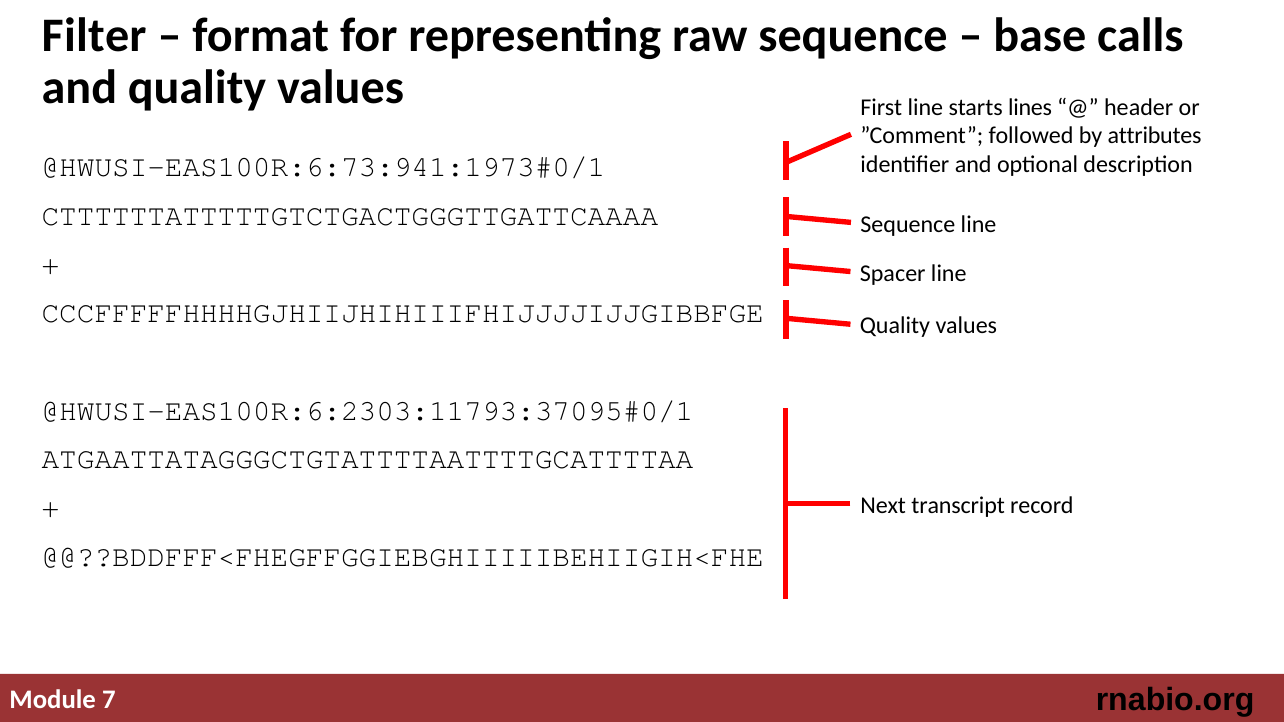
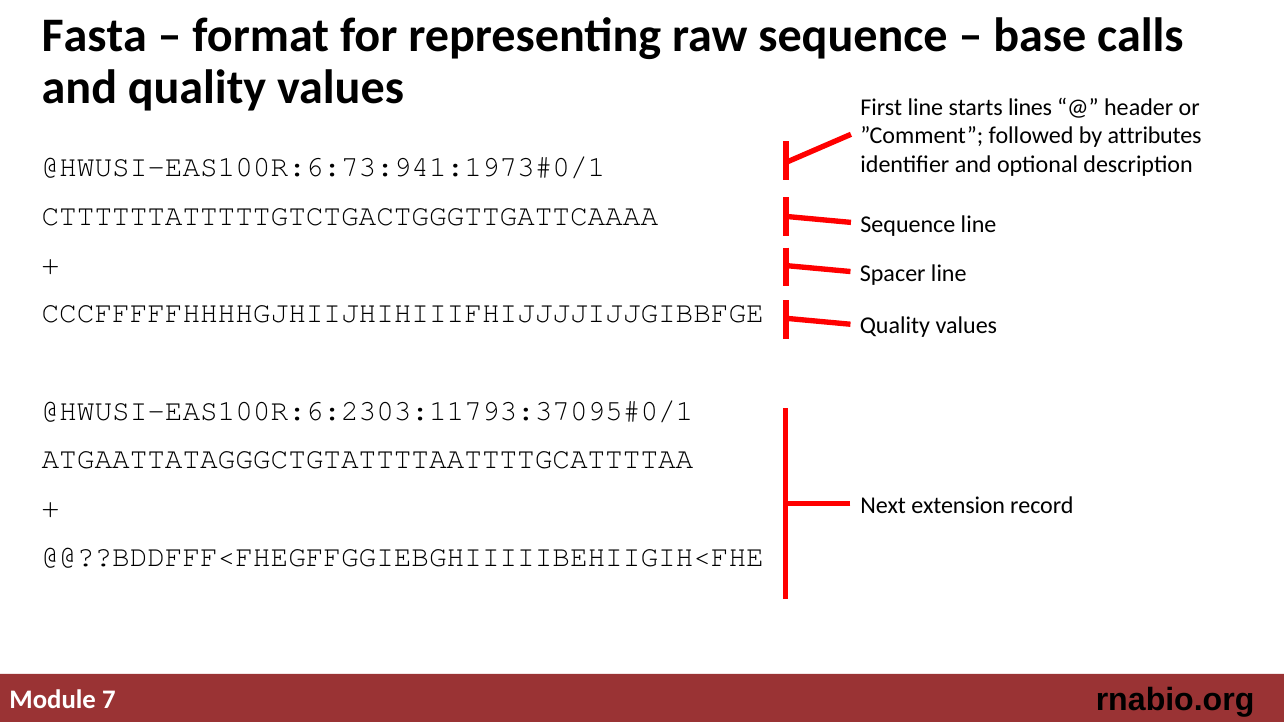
Filter: Filter -> Fasta (94, 35)
transcript: transcript -> extension (958, 506)
